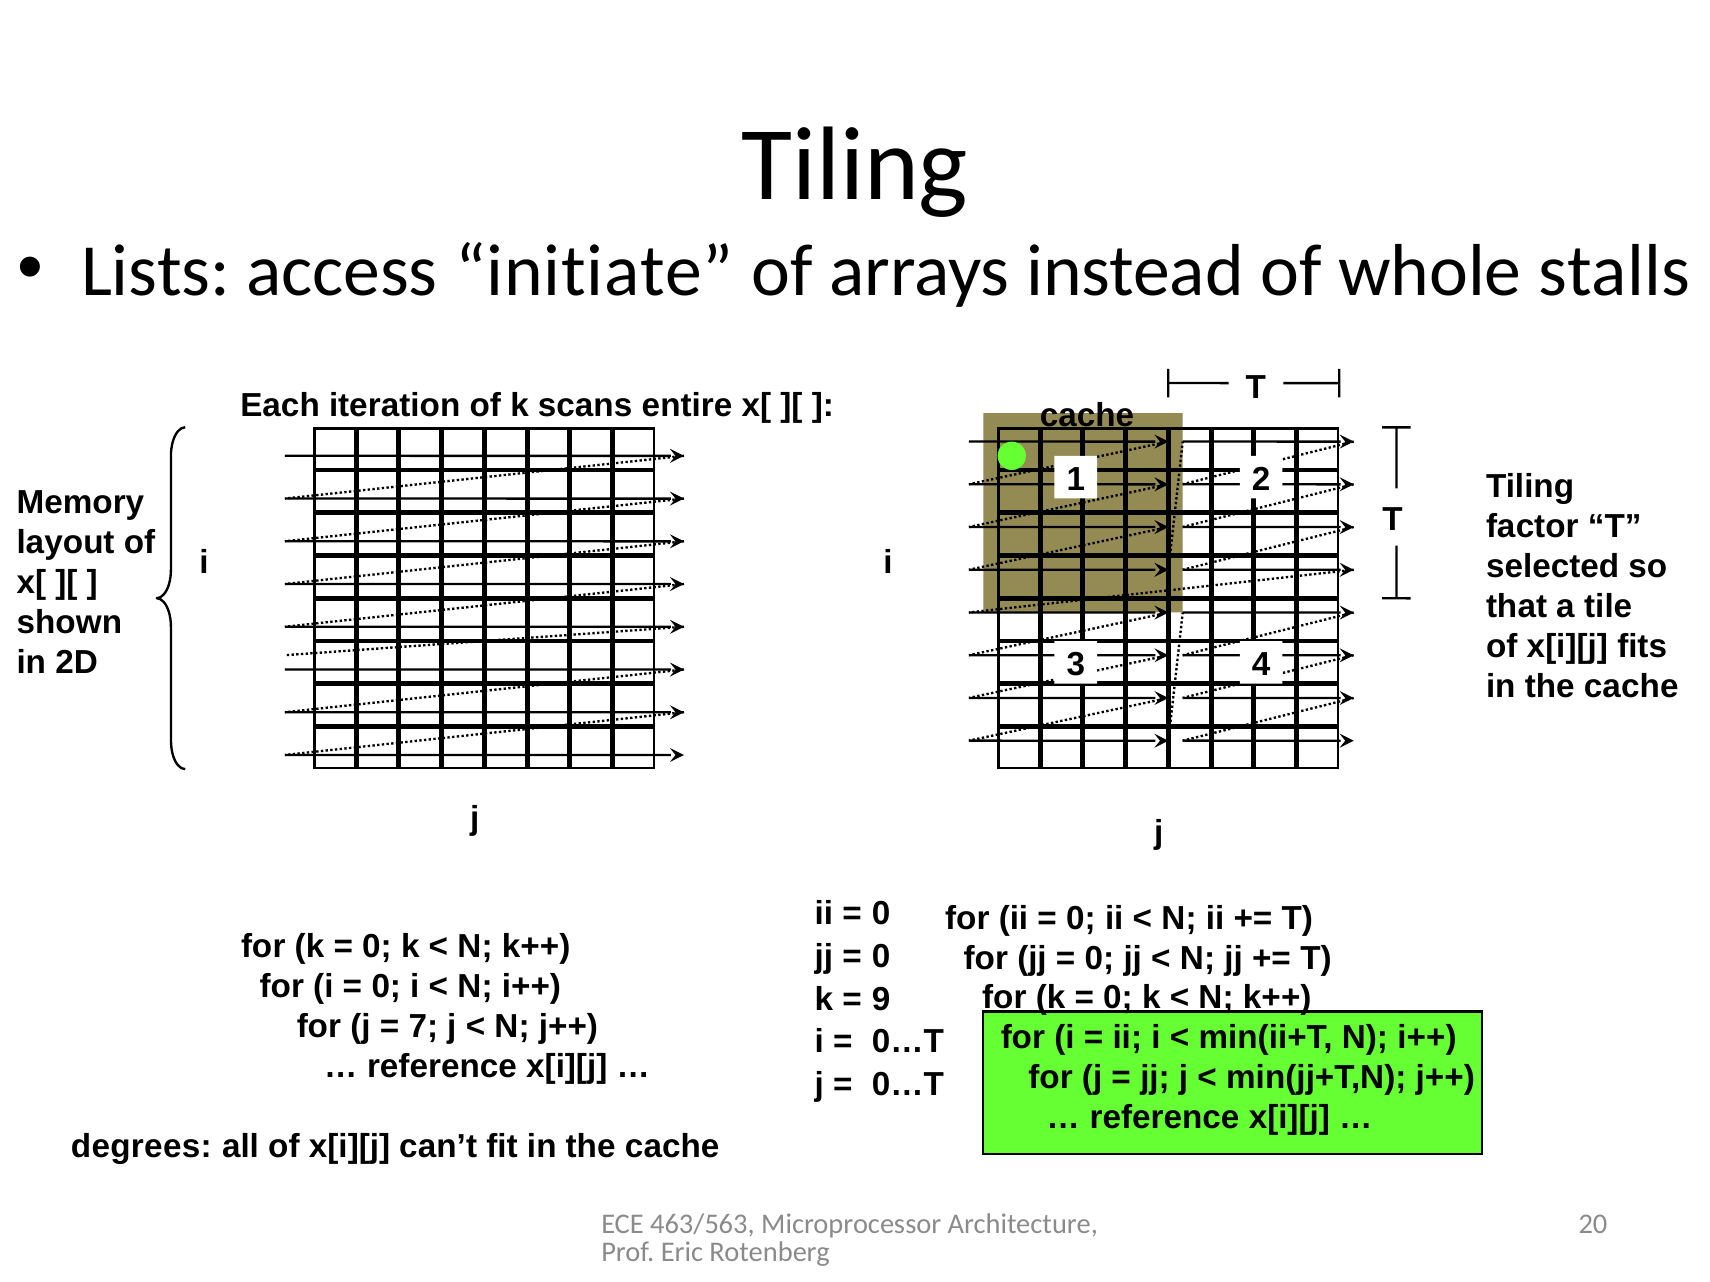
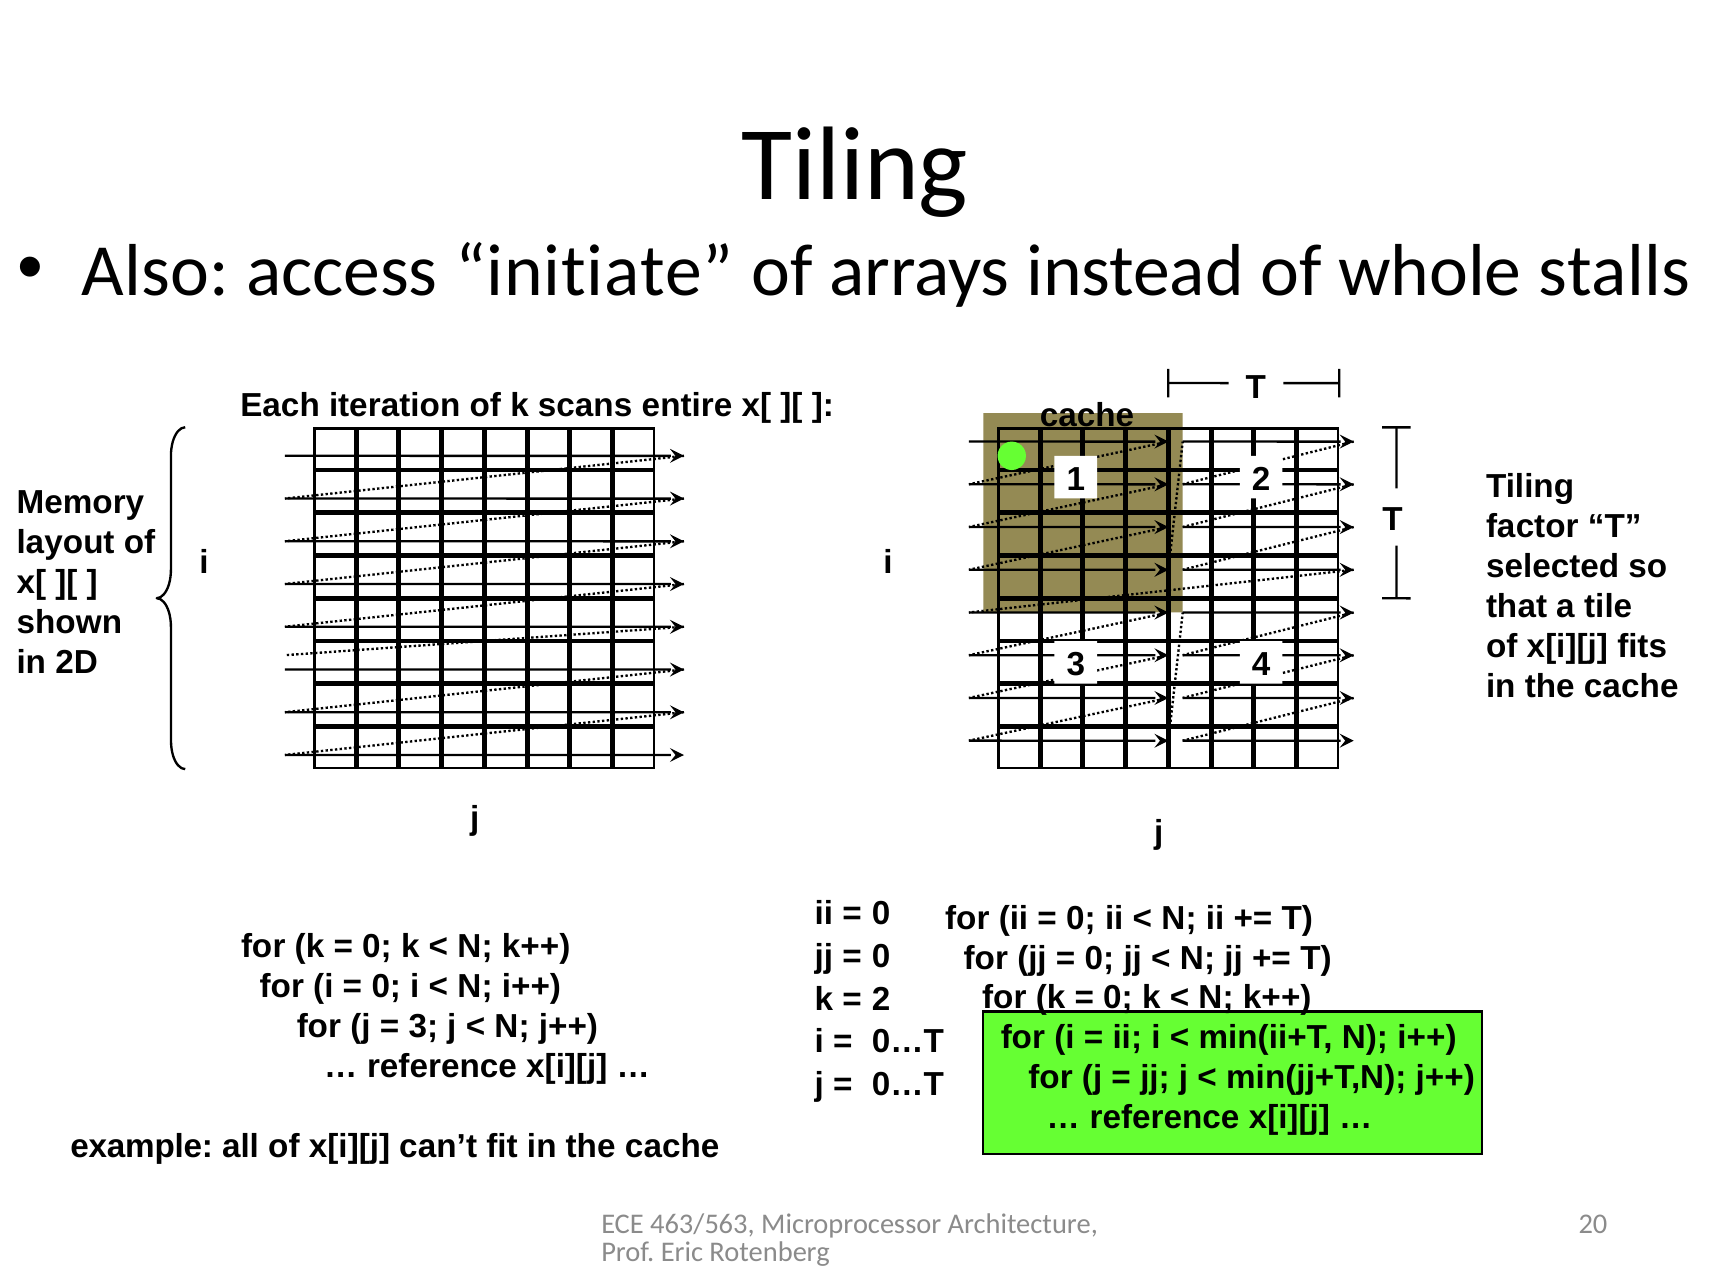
Lists: Lists -> Also (155, 272)
9: 9 -> 2 (881, 1000)
7: 7 -> 3 (423, 1027)
degrees: degrees -> example (142, 1147)
